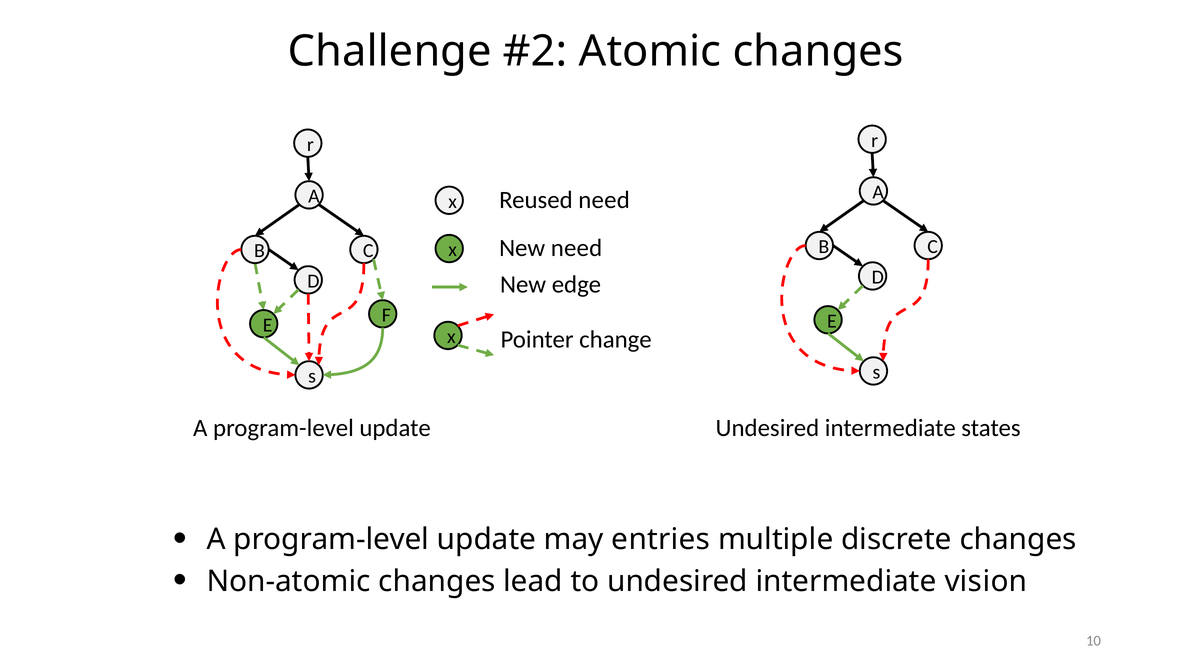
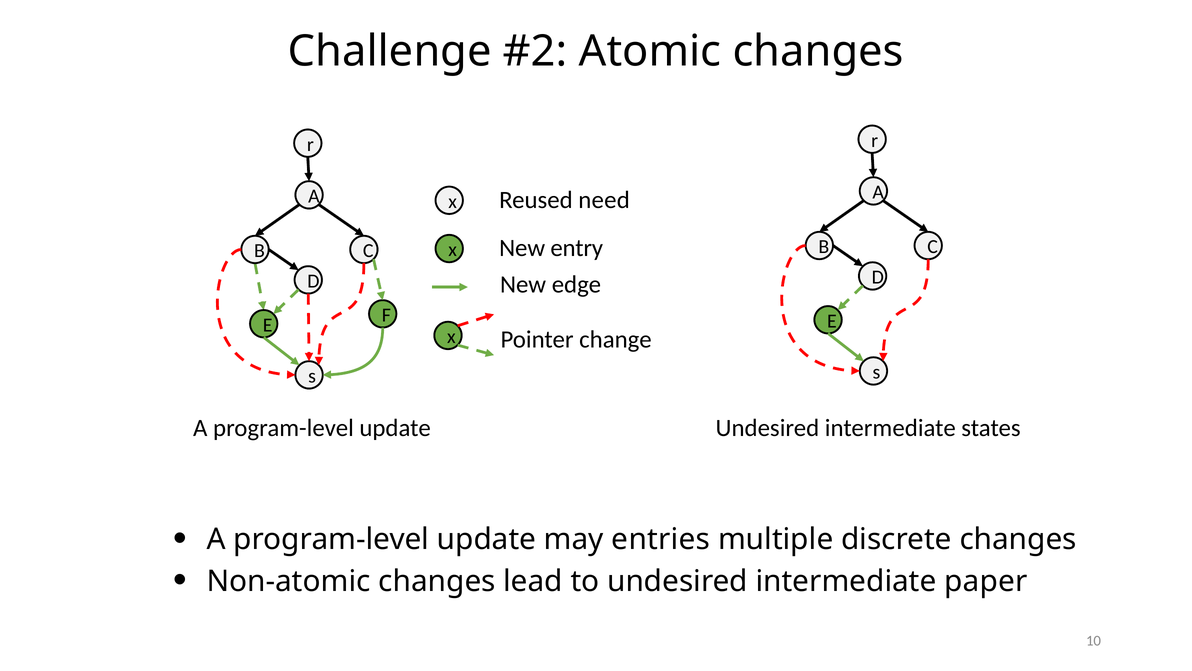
New need: need -> entry (577, 248)
vision: vision -> paper (986, 581)
